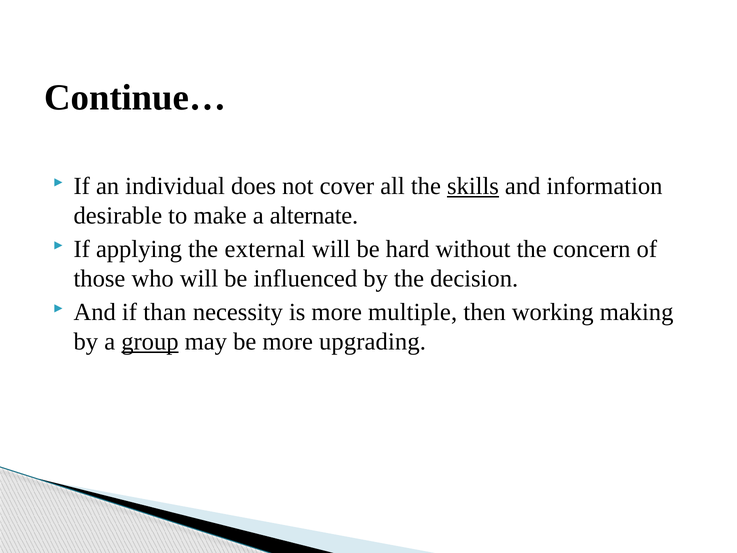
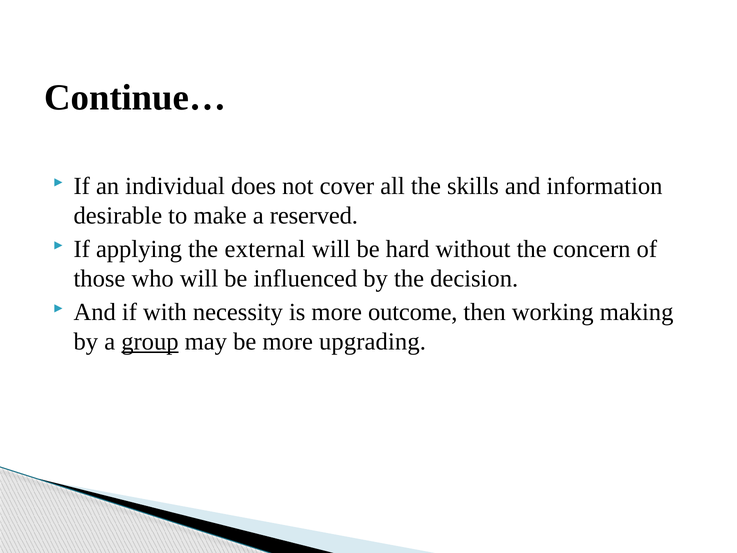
skills underline: present -> none (473, 186)
alternate: alternate -> reserved (314, 215)
than: than -> with (165, 312)
multiple: multiple -> outcome (413, 312)
